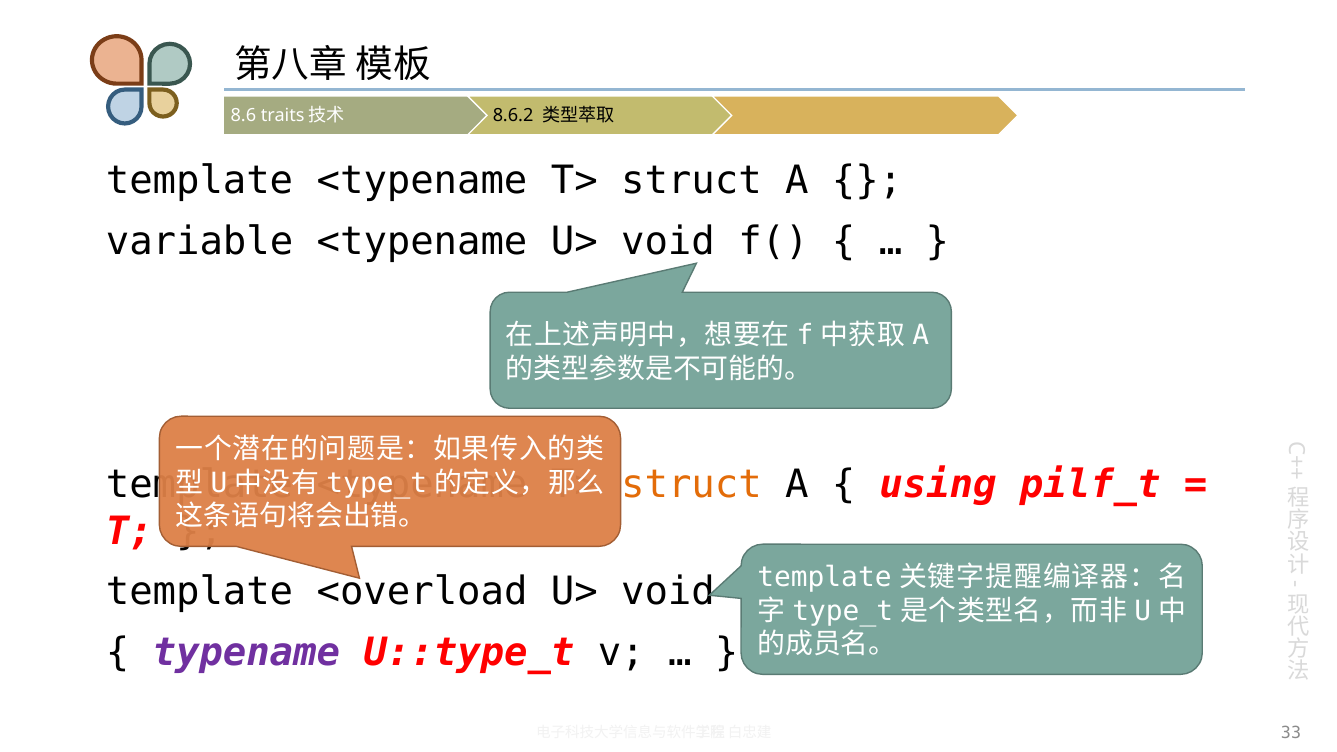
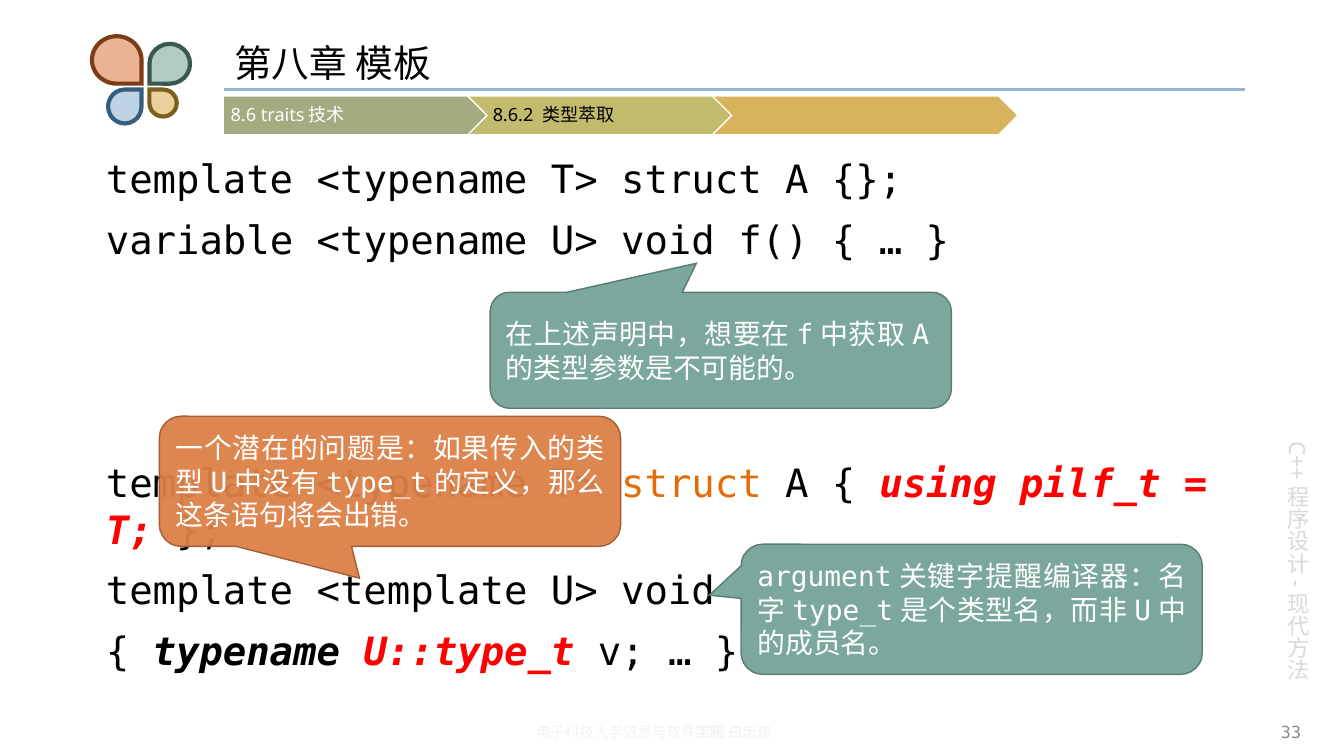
template: template -> argument (824, 578)
<overload: <overload -> <template (422, 592)
typename colour: purple -> black (246, 653)
